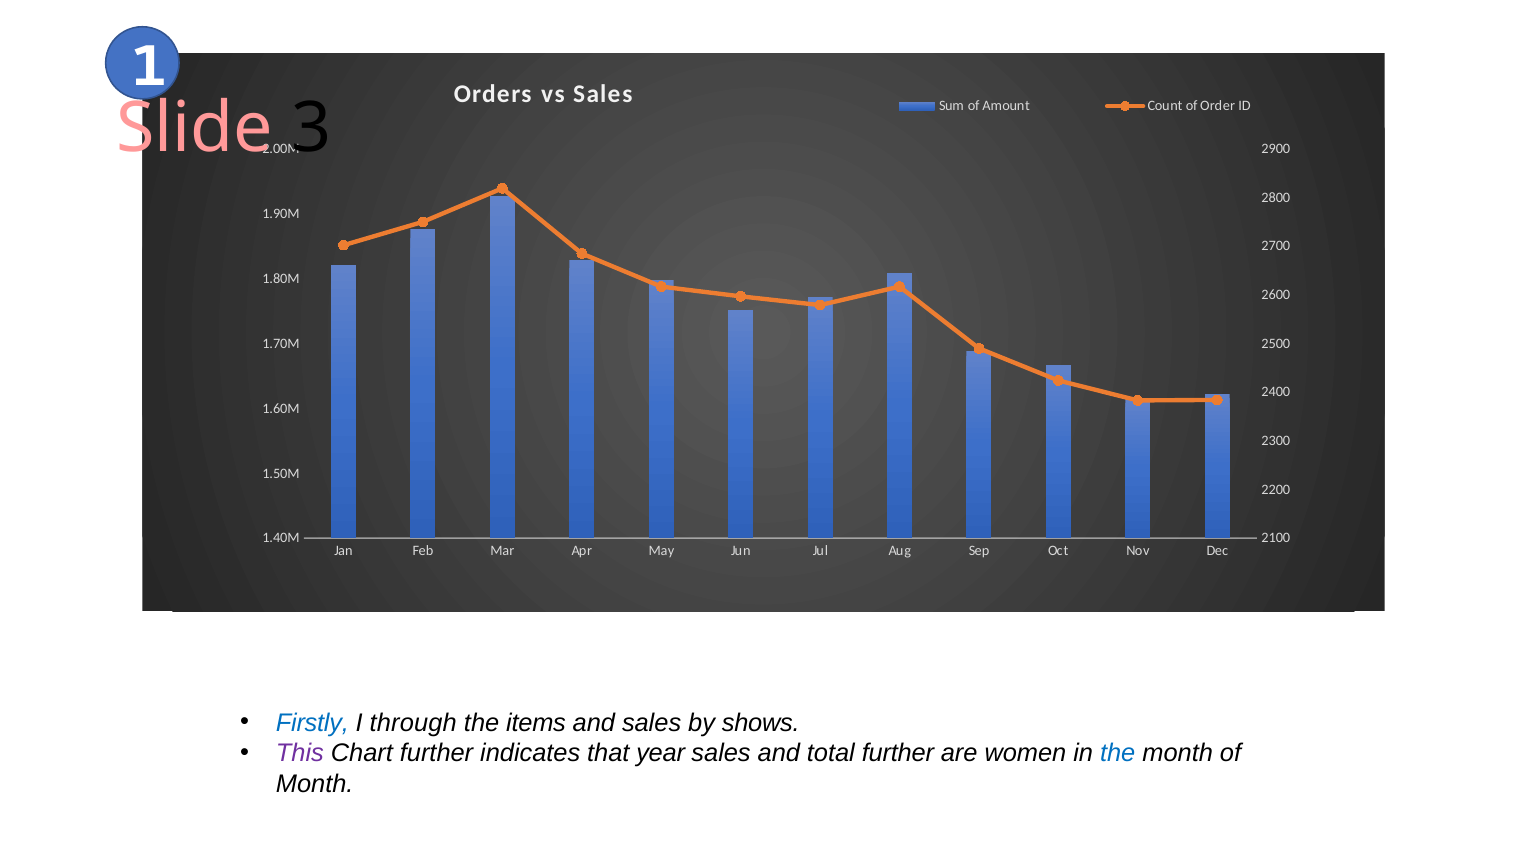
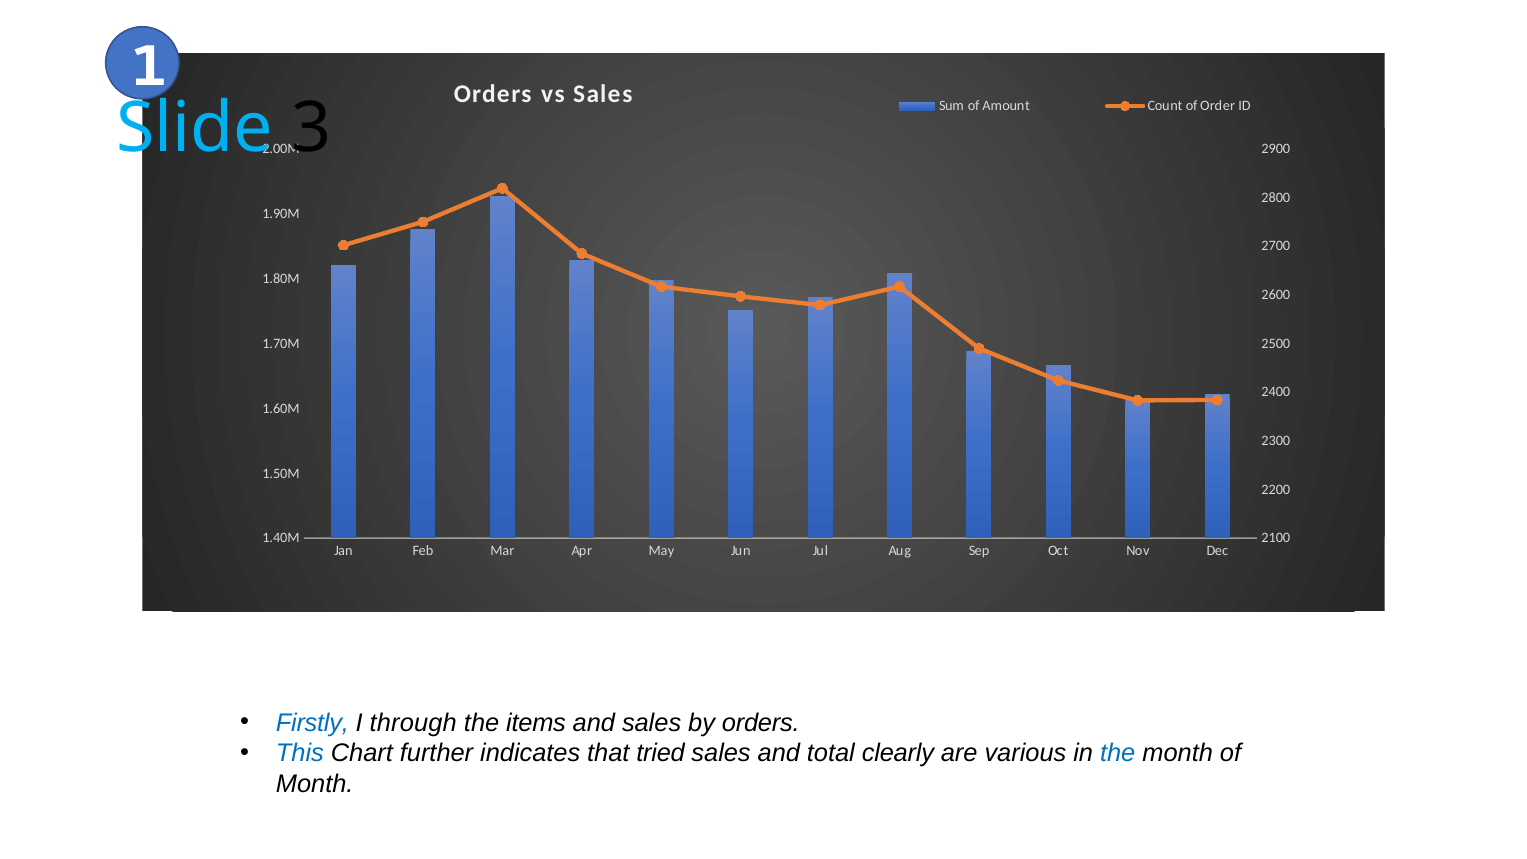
Slide colour: pink -> light blue (195, 128)
by shows: shows -> orders (761, 723)
This colour: purple -> blue (300, 753)
year: year -> tried (661, 753)
total further: further -> clearly (898, 753)
women: women -> various (1025, 753)
